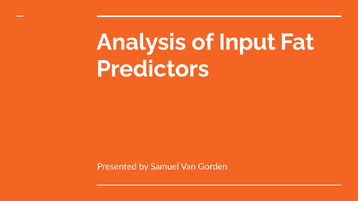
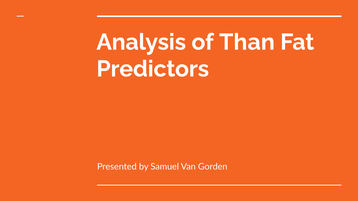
Input: Input -> Than (247, 42)
